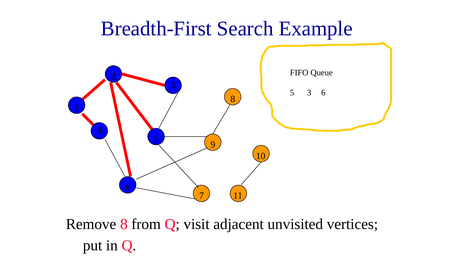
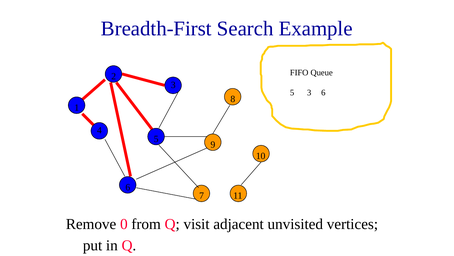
Remove 8: 8 -> 0 (124, 224)
